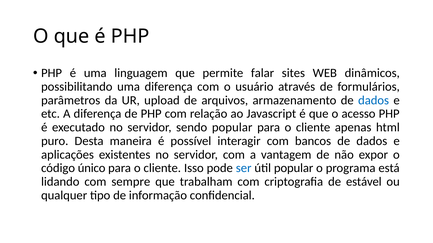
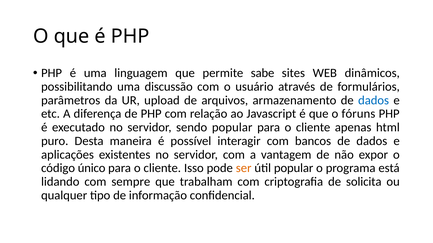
falar: falar -> sabe (263, 73)
uma diferença: diferença -> discussão (169, 87)
acesso: acesso -> fóruns (358, 114)
ser colour: blue -> orange (244, 168)
estável: estável -> solicita (364, 182)
